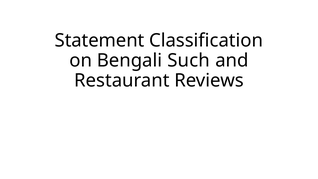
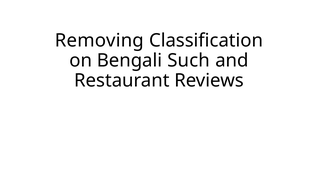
Statement: Statement -> Removing (99, 40)
